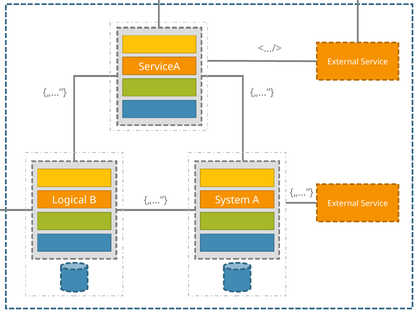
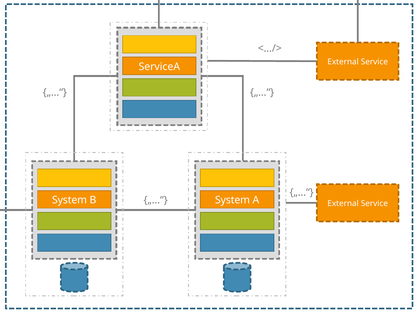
Logical: Logical -> System (70, 200)
